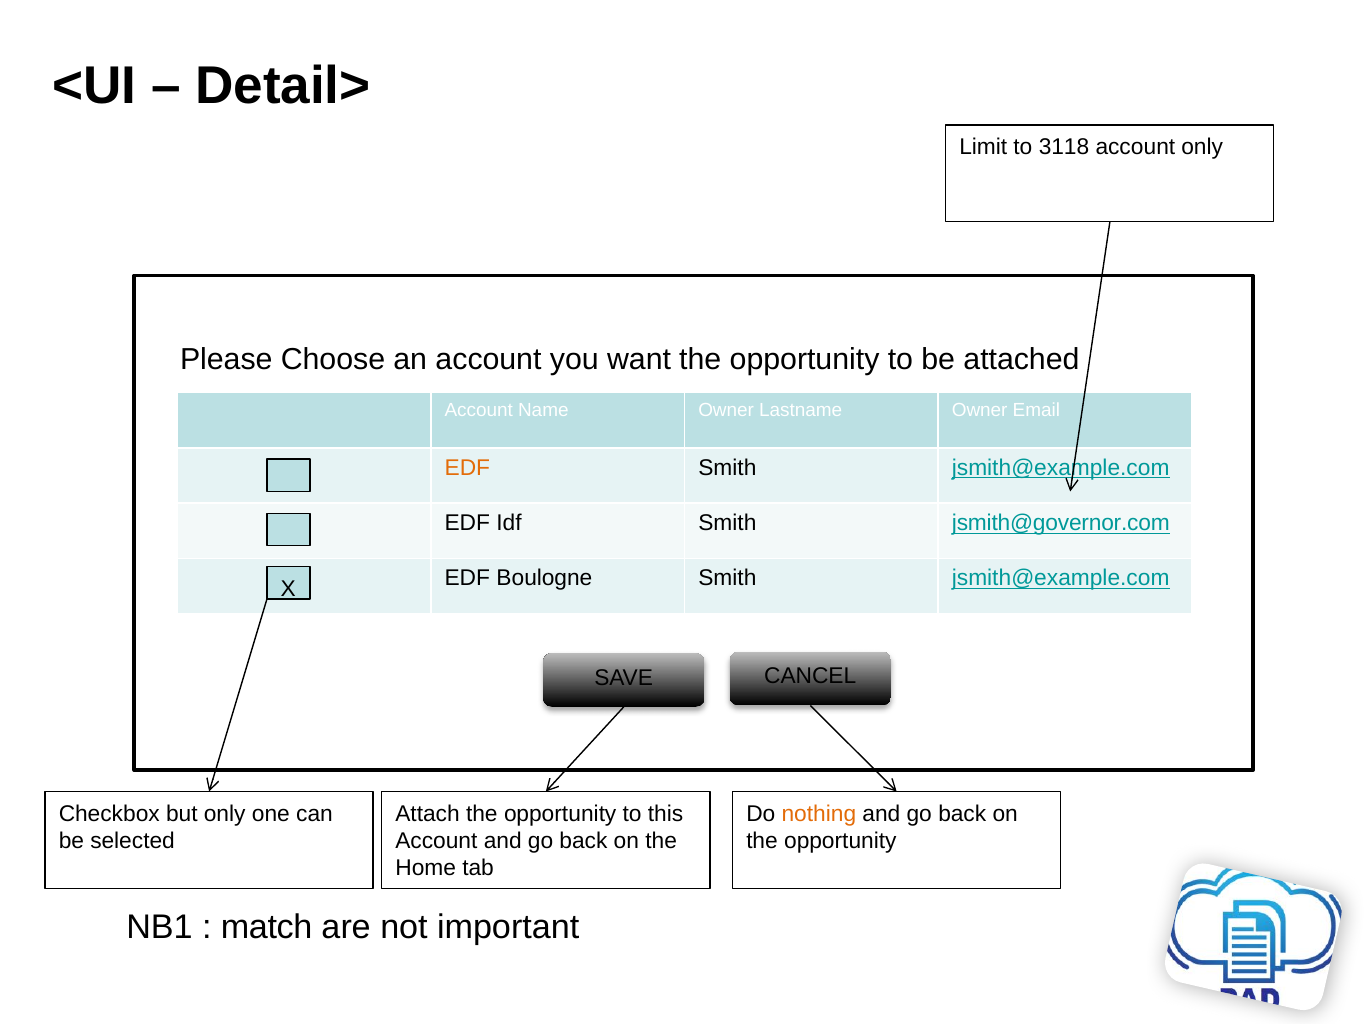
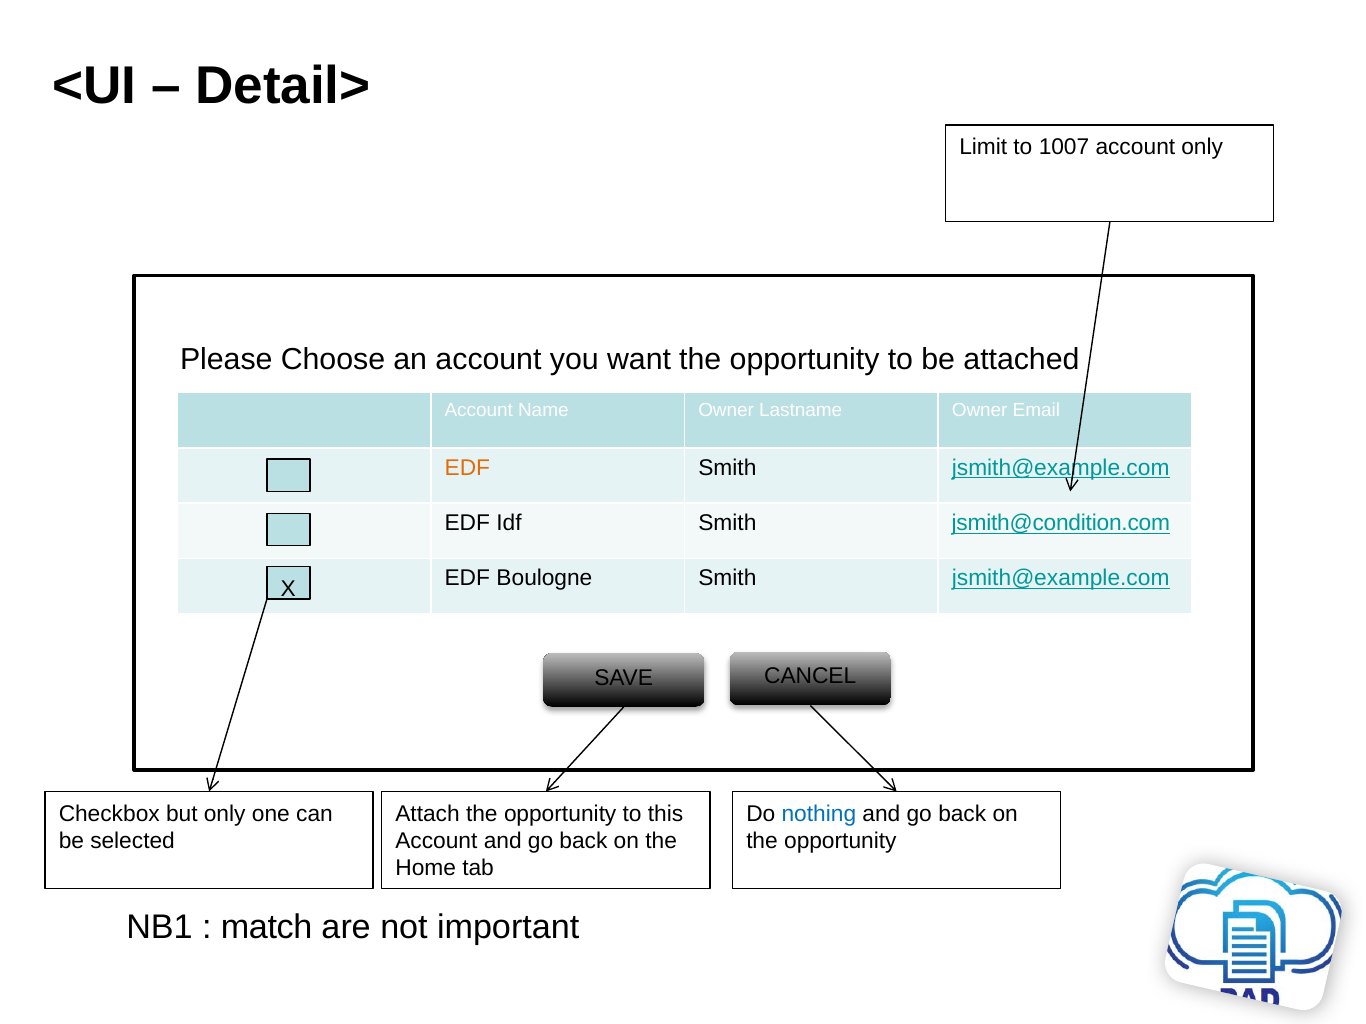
3118: 3118 -> 1007 (1064, 147)
jsmith@governor.com: jsmith@governor.com -> jsmith@condition.com (1061, 523)
nothing colour: orange -> blue (819, 814)
